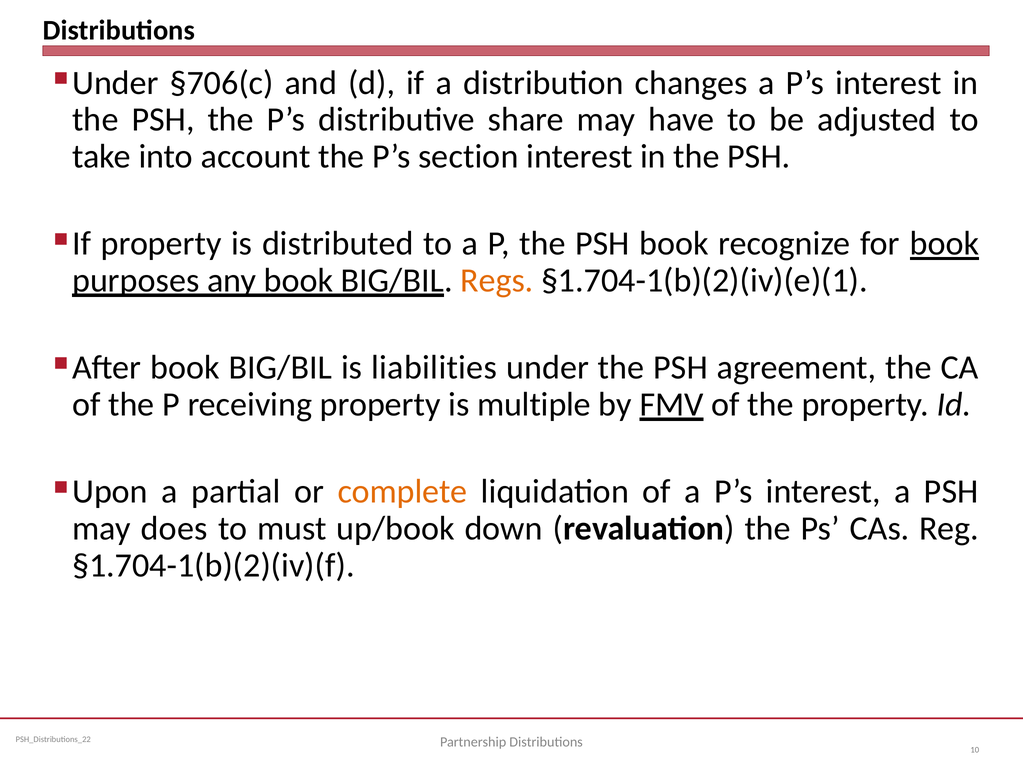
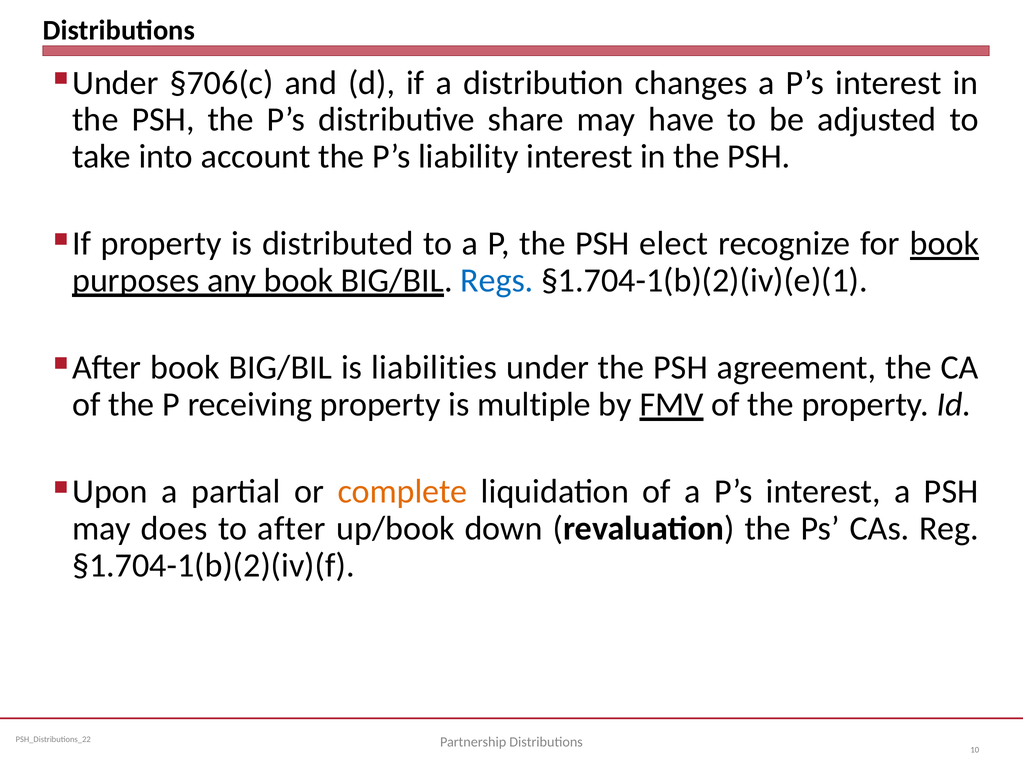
section: section -> liability (468, 157)
PSH book: book -> elect (674, 244)
Regs colour: orange -> blue (497, 281)
must: must -> after (292, 529)
